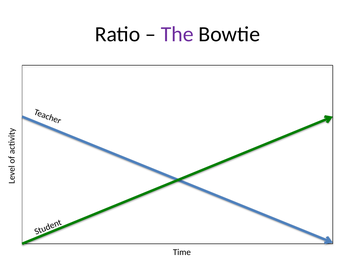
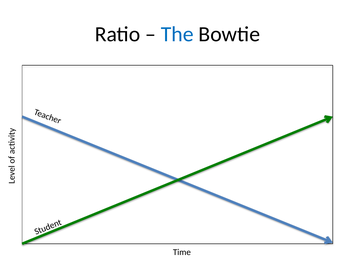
The colour: purple -> blue (177, 34)
